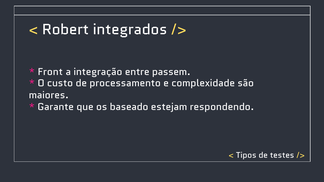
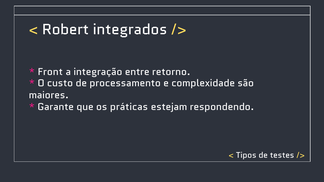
passem: passem -> retorno (171, 72)
baseado: baseado -> práticas (129, 107)
